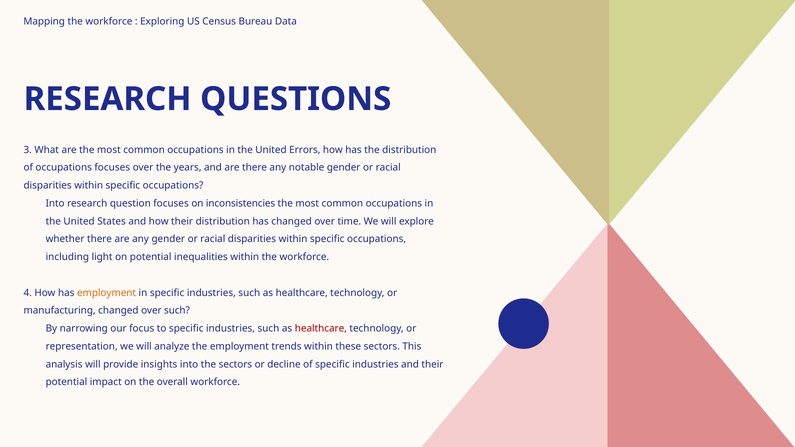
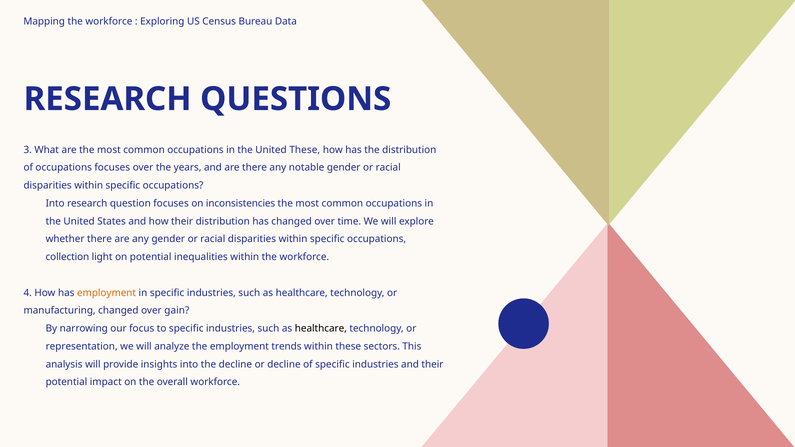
United Errors: Errors -> These (305, 150)
including: including -> collection (67, 257)
over such: such -> gain (177, 311)
healthcare colour: red -> black (321, 329)
the sectors: sectors -> decline (235, 364)
